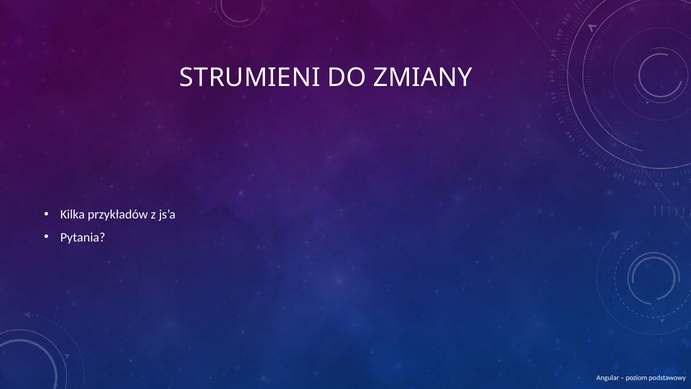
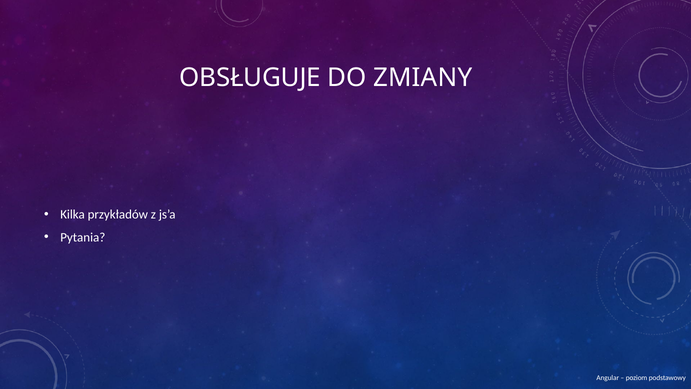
STRUMIENI: STRUMIENI -> OBSŁUGUJE (250, 78)
